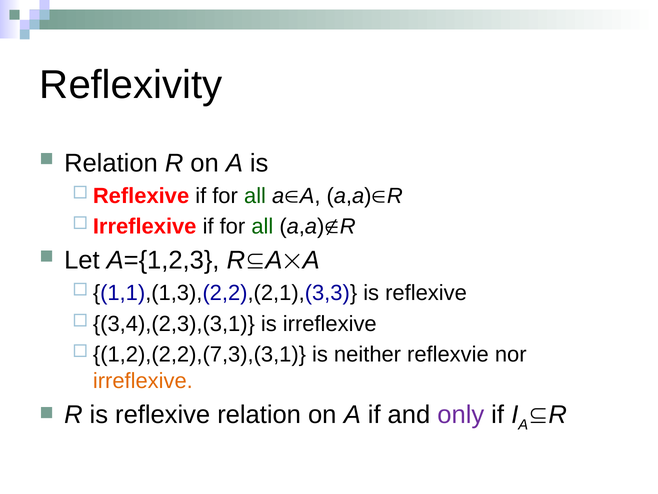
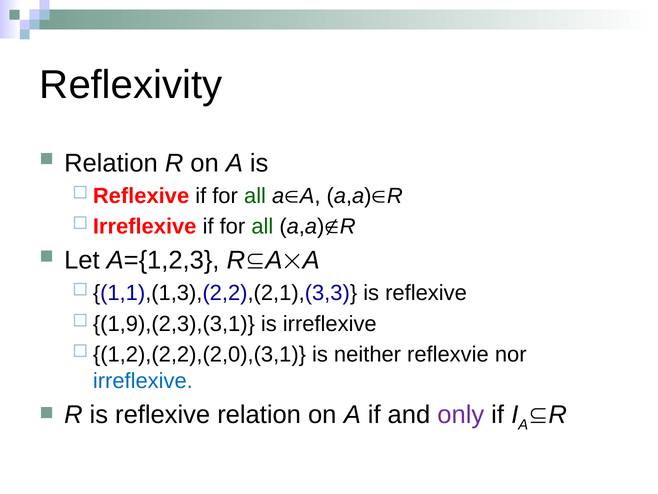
3,4),(2,3),(3,1: 3,4),(2,3),(3,1 -> 1,9),(2,3),(3,1 (174, 324)
1,2),(2,2),(7,3),(3,1: 1,2),(2,2),(7,3),(3,1 -> 1,2),(2,2),(2,0),(3,1 (199, 354)
irreflexive colour: orange -> blue (143, 381)
